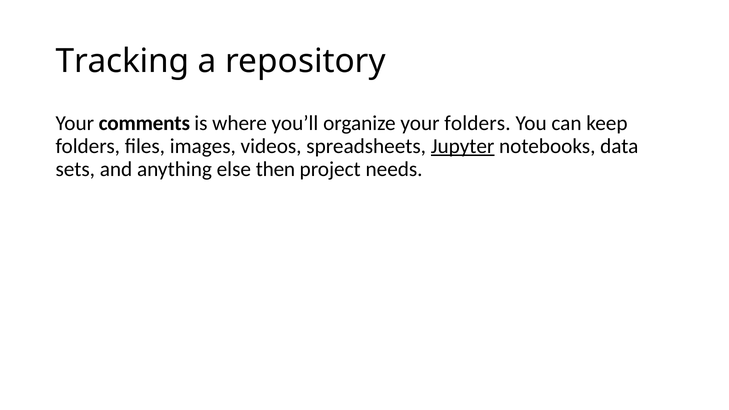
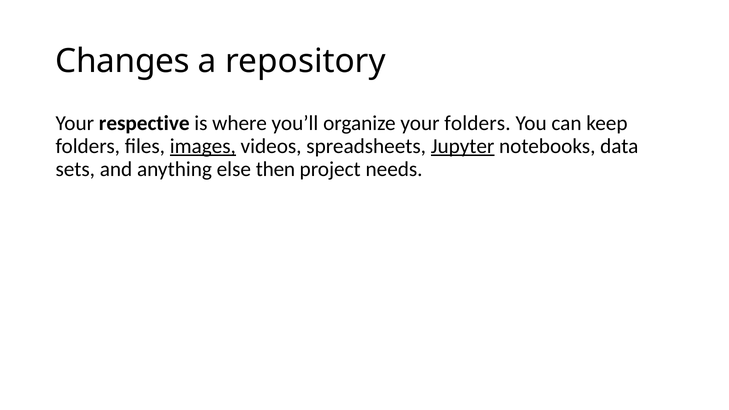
Tracking: Tracking -> Changes (123, 61)
comments: comments -> respective (144, 123)
images underline: none -> present (203, 146)
